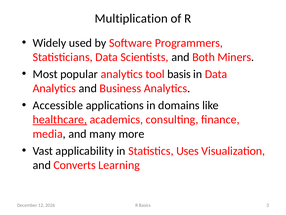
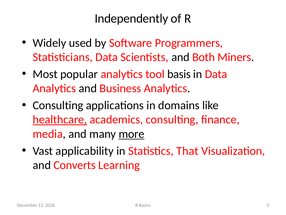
Multiplication: Multiplication -> Independently (131, 19)
Accessible: Accessible -> Consulting (58, 105)
more underline: none -> present (131, 134)
Uses: Uses -> That (187, 151)
